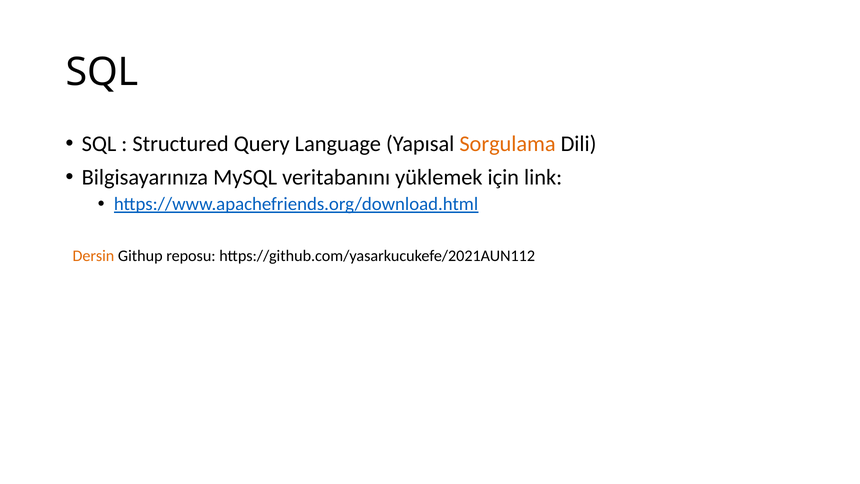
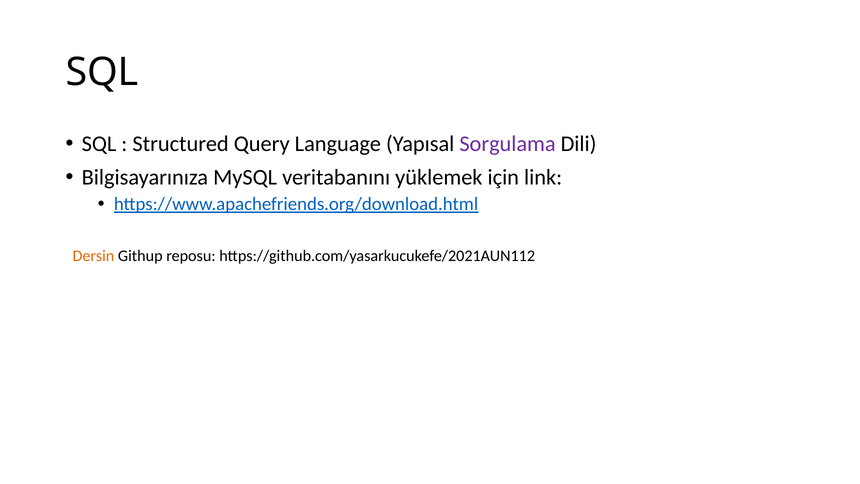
Sorgulama colour: orange -> purple (508, 144)
